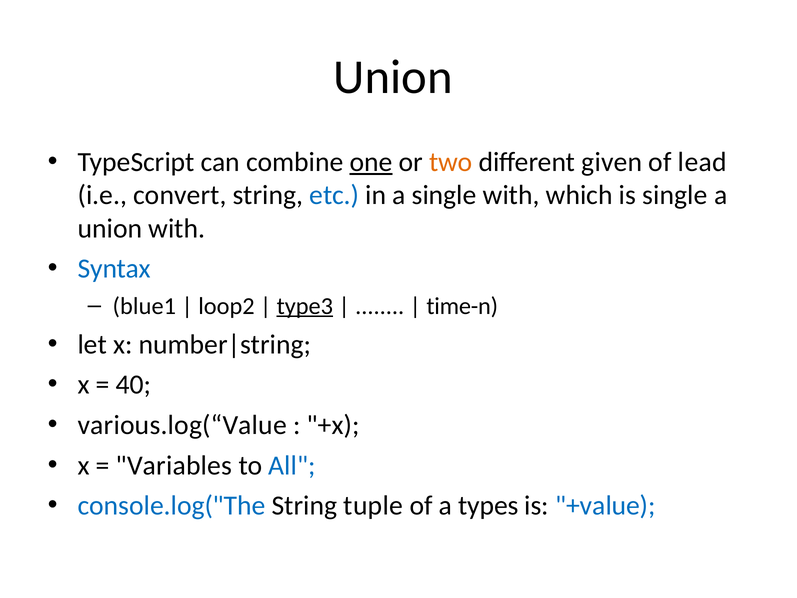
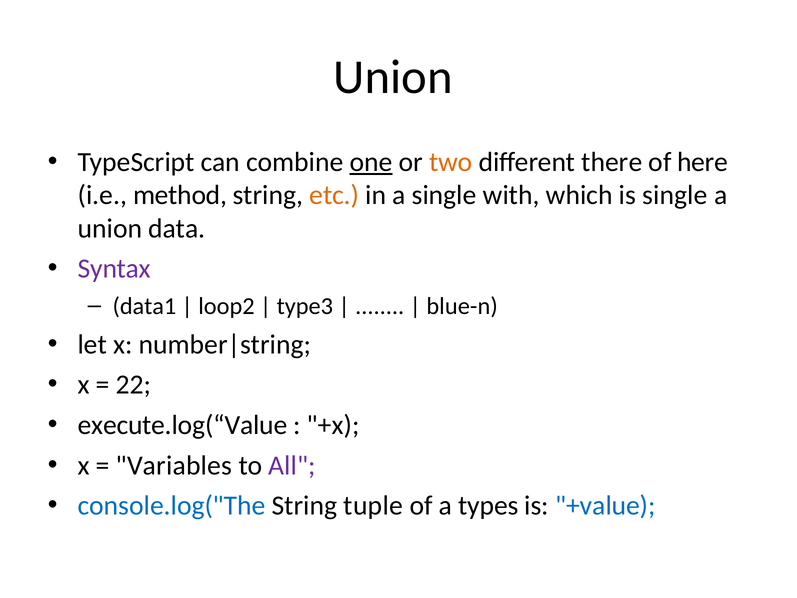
given: given -> there (612, 162)
lead: lead -> here (703, 162)
convert: convert -> method (180, 195)
etc colour: blue -> orange (334, 195)
union with: with -> data (177, 228)
Syntax colour: blue -> purple (114, 269)
blue1: blue1 -> data1 (144, 306)
type3 underline: present -> none (305, 306)
time-n: time-n -> blue-n (462, 306)
40: 40 -> 22 (134, 385)
various.log(“Value: various.log(“Value -> execute.log(“Value (182, 425)
All colour: blue -> purple (292, 465)
